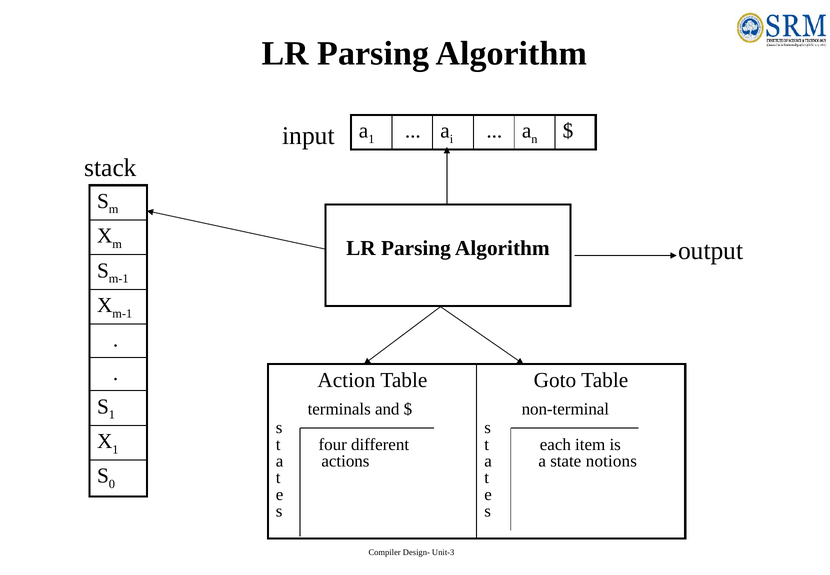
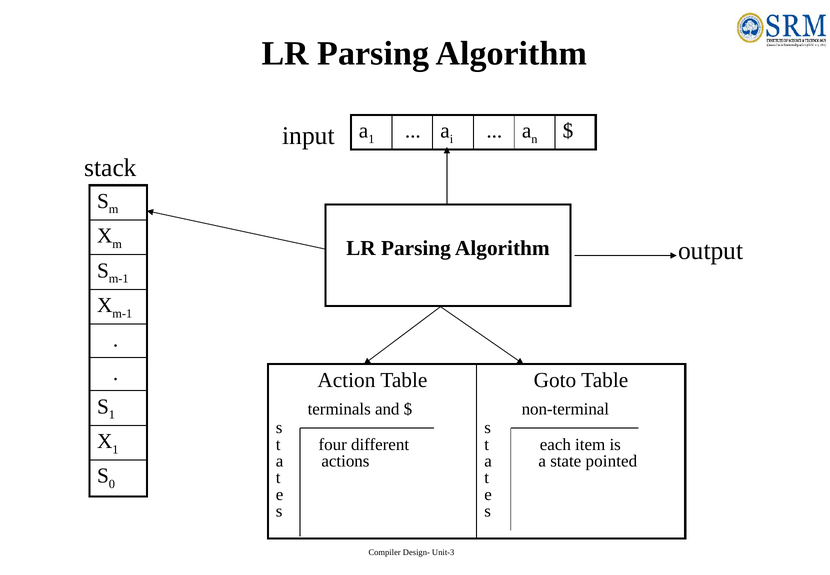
notions: notions -> pointed (611, 461)
